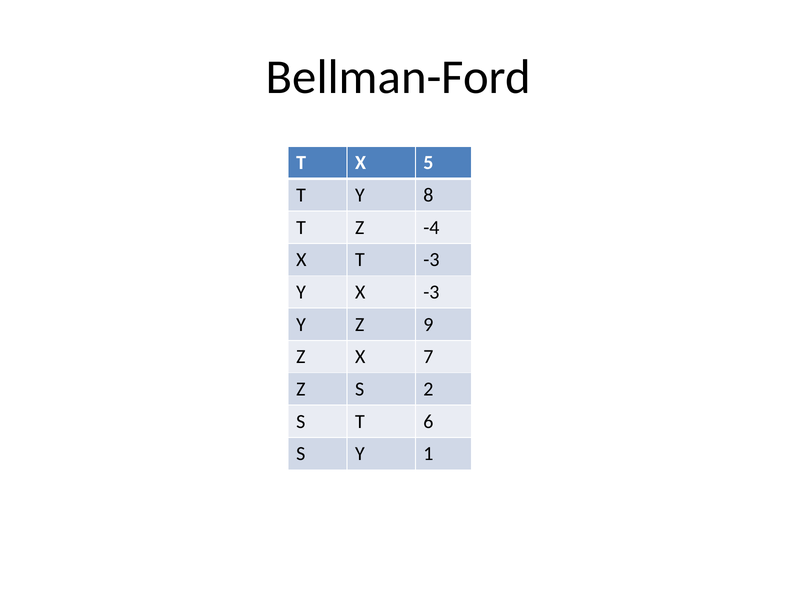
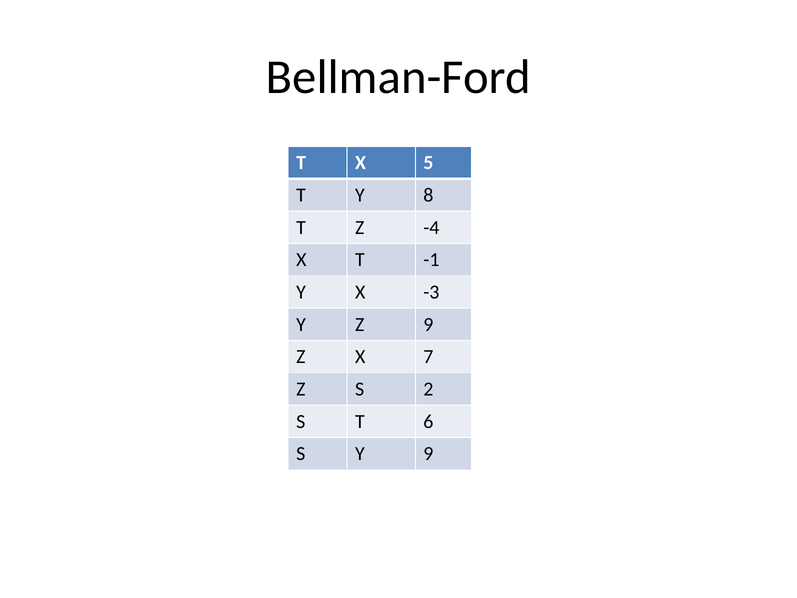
T -3: -3 -> -1 (431, 260)
Y 1: 1 -> 9 (428, 454)
